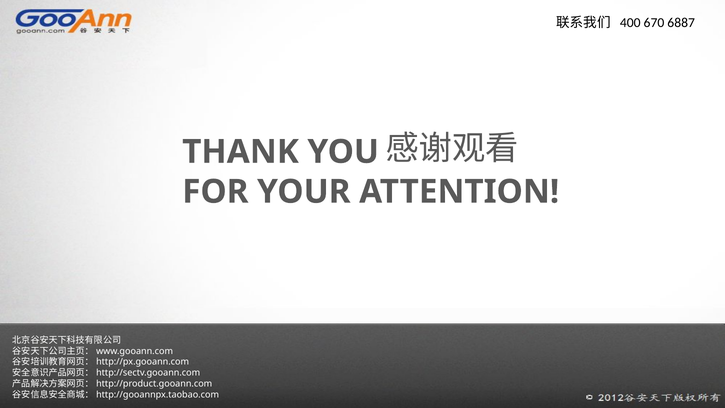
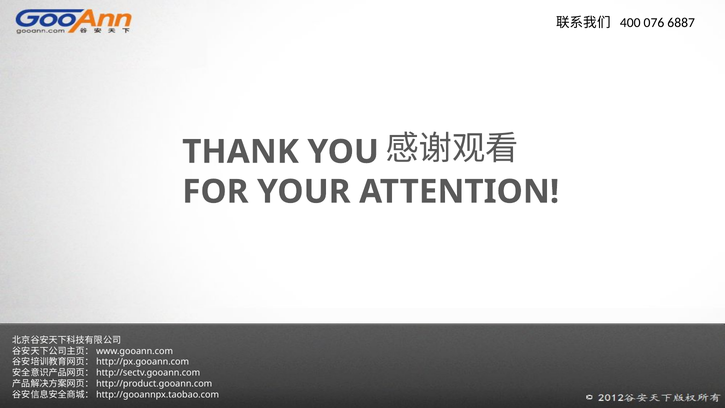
670: 670 -> 076 (654, 23)
